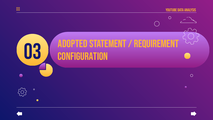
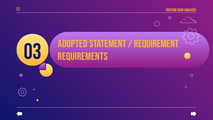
Configuration: Configuration -> Requirements (83, 56)
